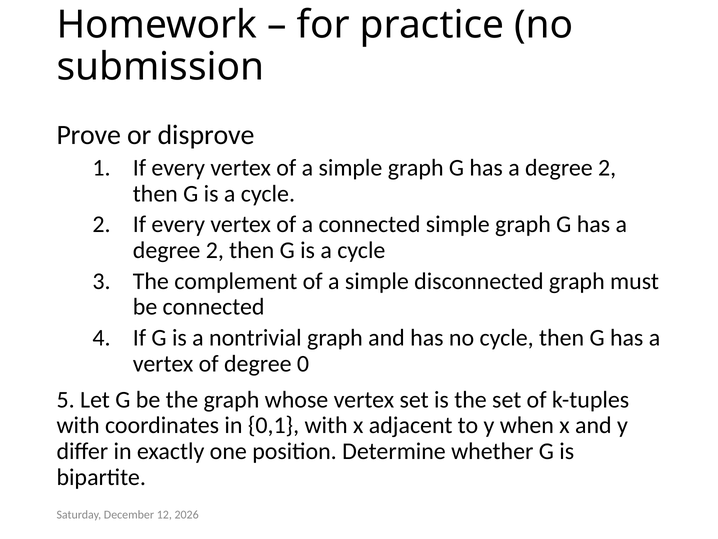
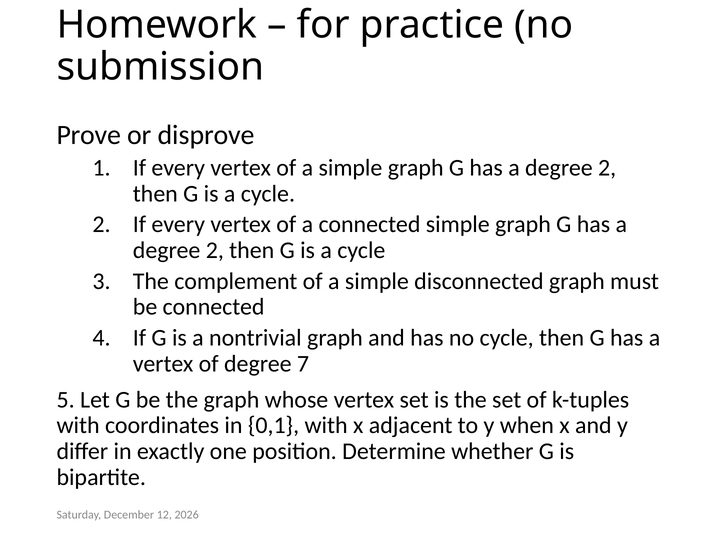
0: 0 -> 7 (303, 363)
